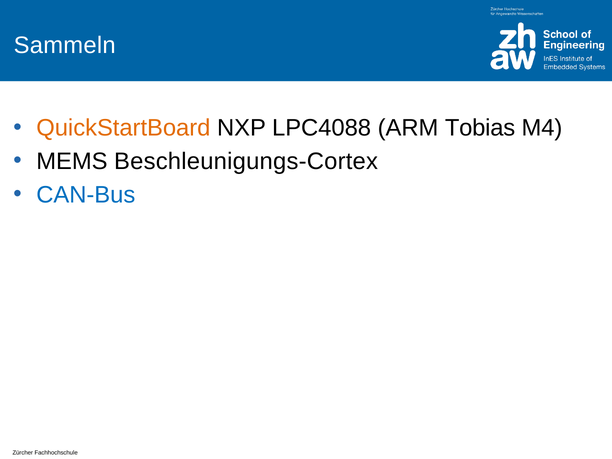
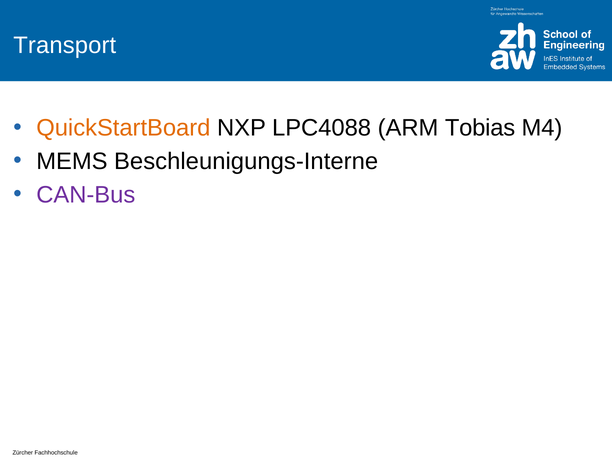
Sammeln: Sammeln -> Transport (65, 46)
Beschleunigungs-Cortex: Beschleunigungs-Cortex -> Beschleunigungs-Interne (246, 161)
CAN-Bus colour: blue -> purple (86, 195)
